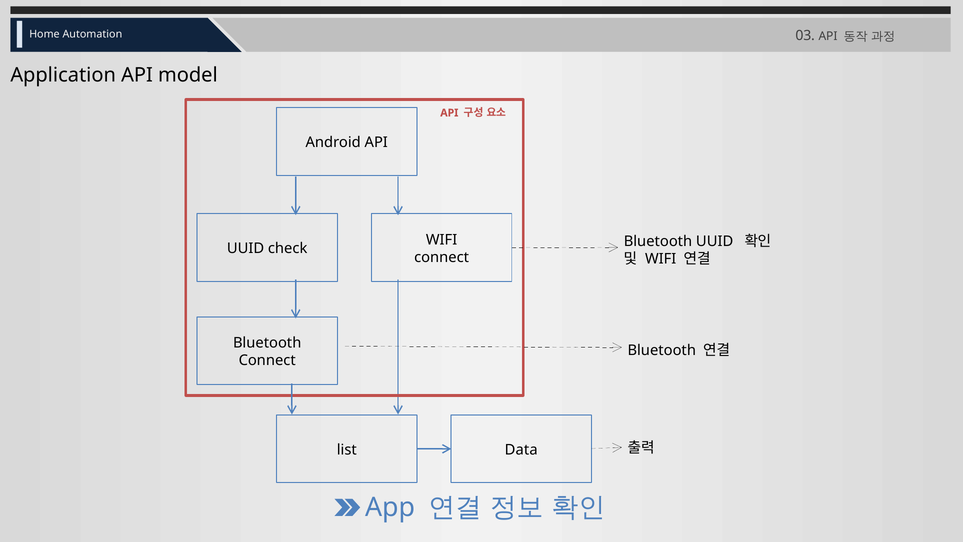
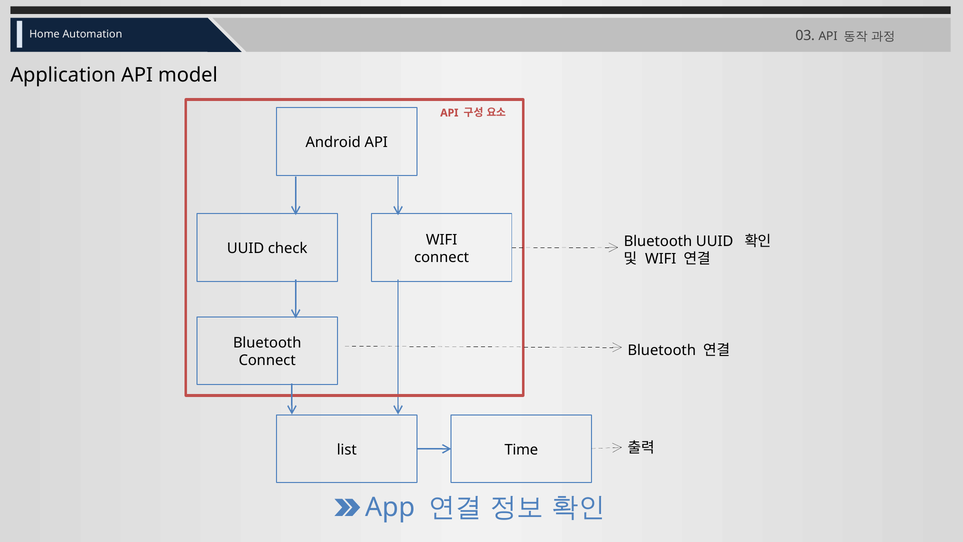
Data: Data -> Time (521, 450)
